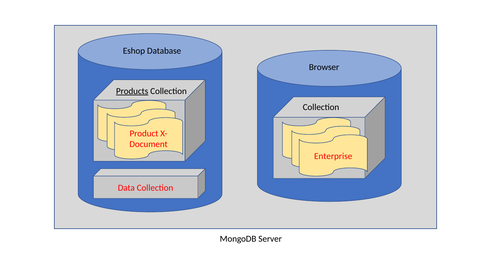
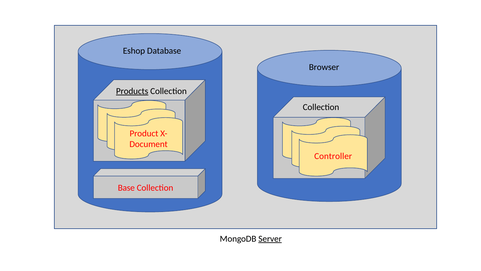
Enterprise: Enterprise -> Controller (333, 156)
Data: Data -> Base (126, 188)
Server underline: none -> present (270, 238)
